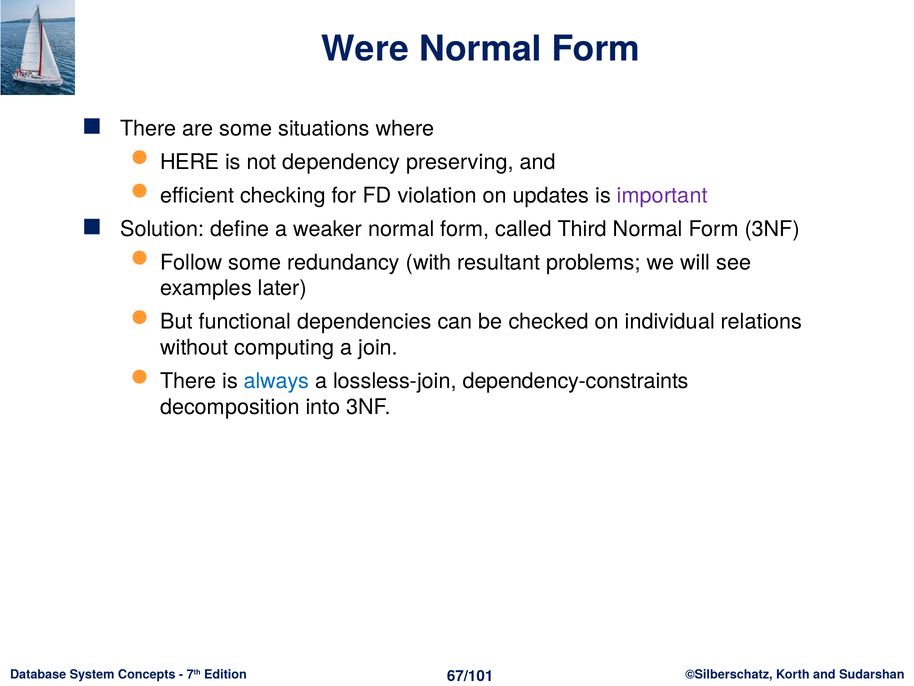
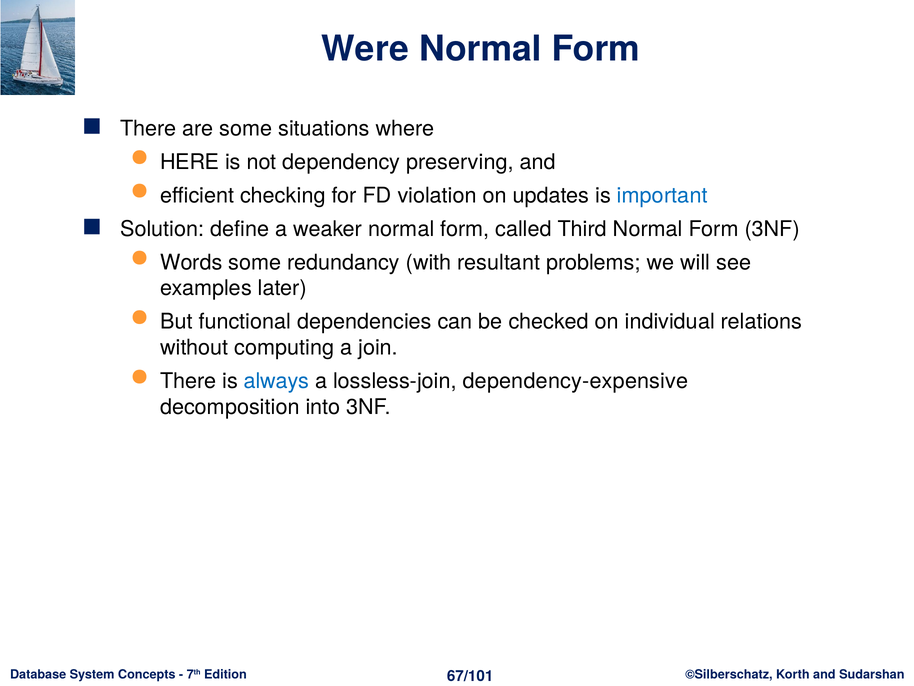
important colour: purple -> blue (662, 195)
Follow: Follow -> Words (191, 262)
dependency-constraints: dependency-constraints -> dependency-expensive (576, 381)
